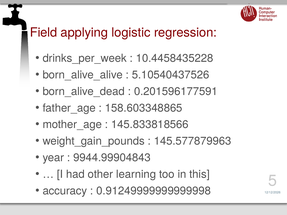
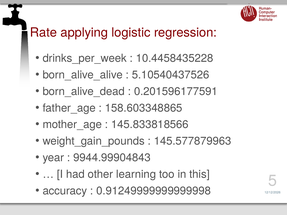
Field: Field -> Rate (43, 33)
